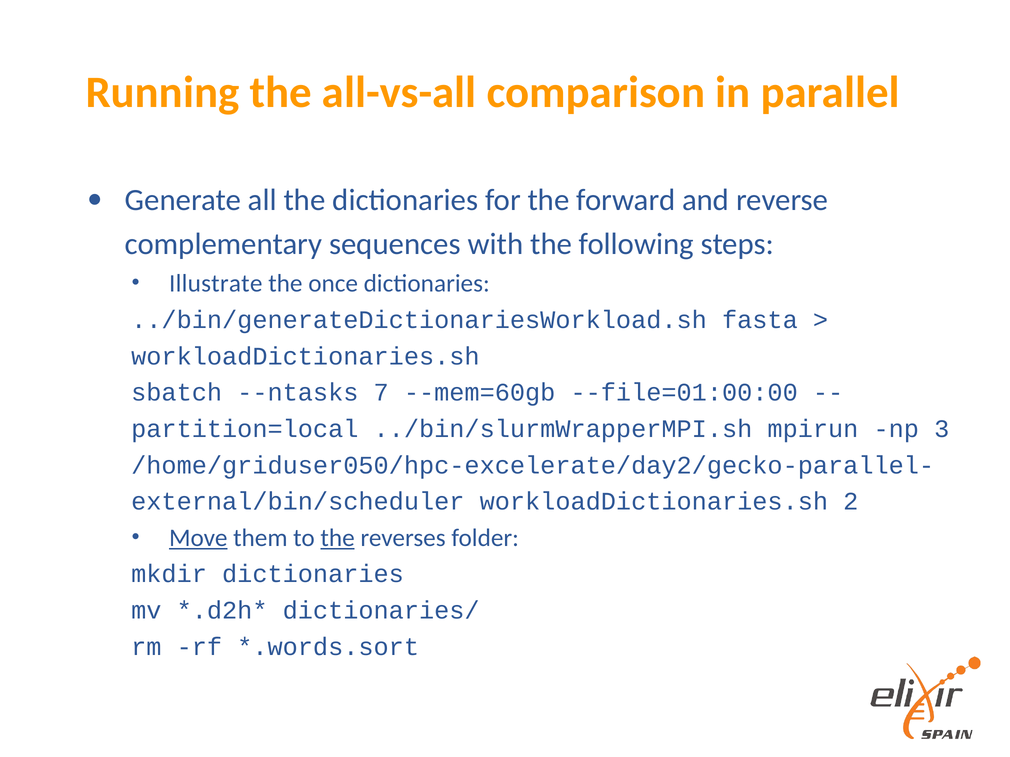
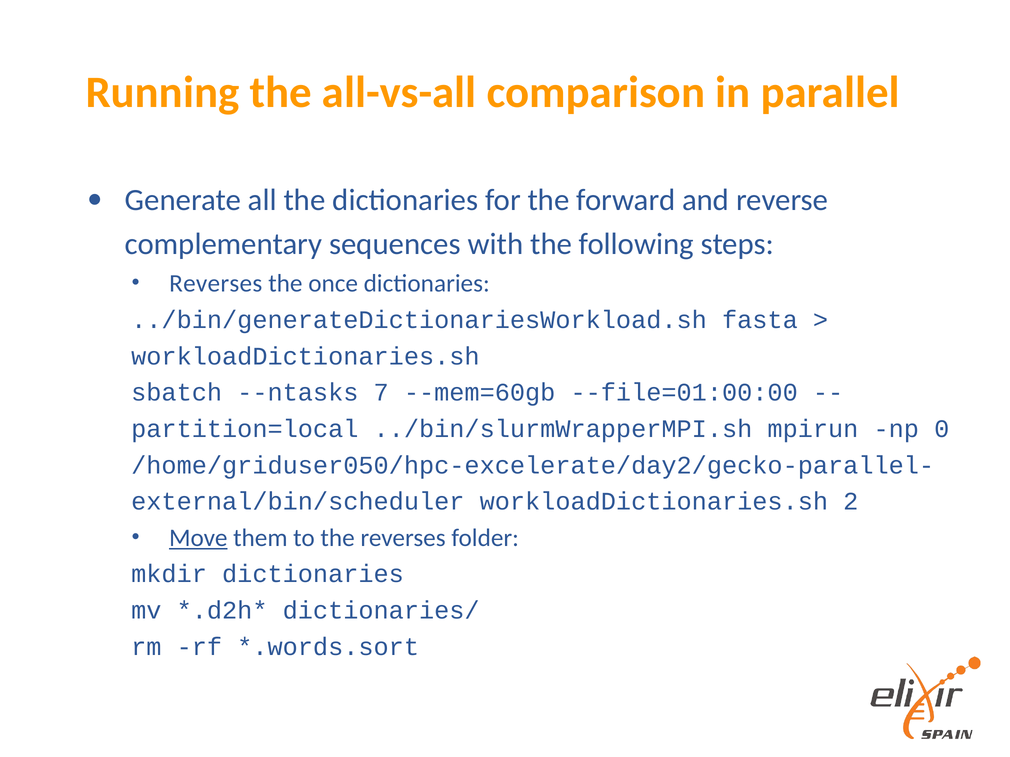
Illustrate: Illustrate -> Reverses (216, 284)
3: 3 -> 0 (942, 429)
the underline: present -> none (338, 538)
